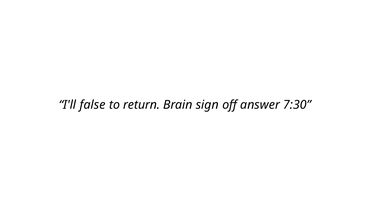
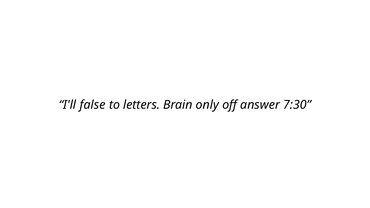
return: return -> letters (142, 105)
sign: sign -> only (207, 105)
